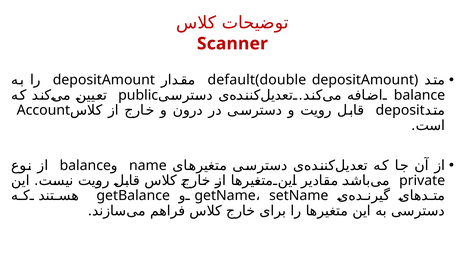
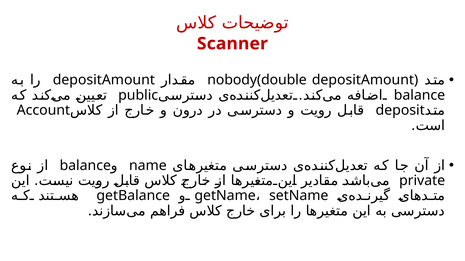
default(double: default(double -> nobody(double (257, 80)
